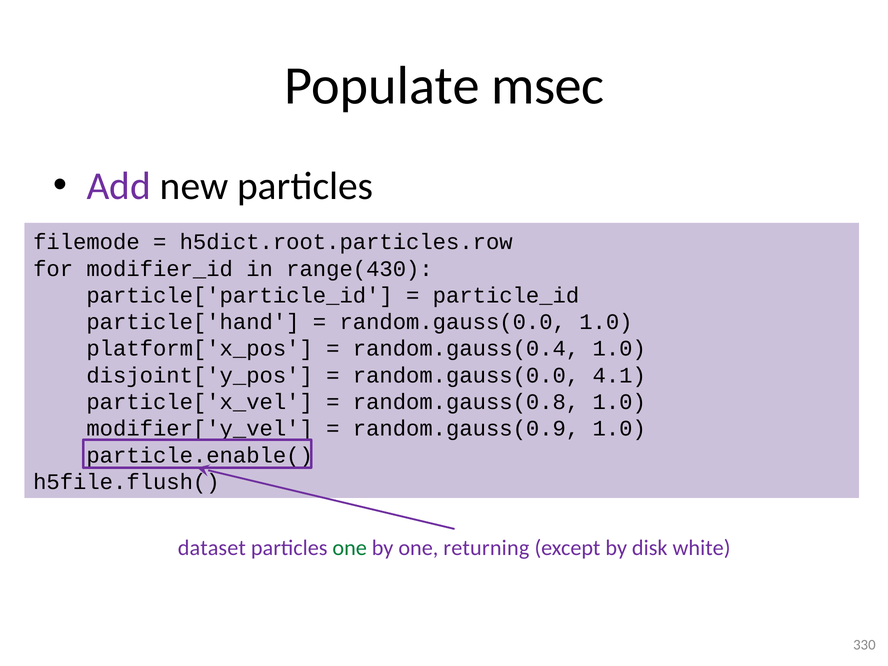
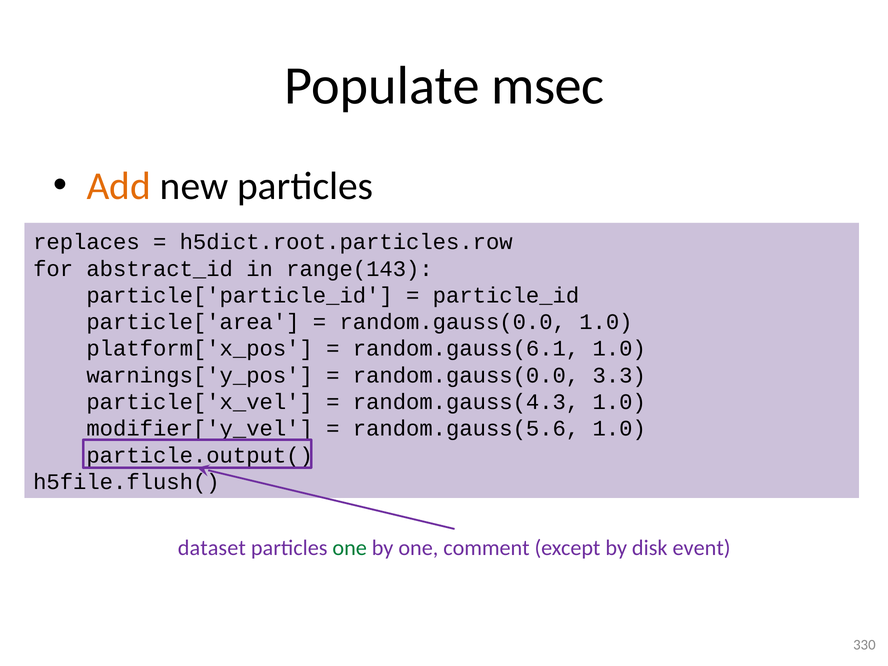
Add colour: purple -> orange (119, 186)
filemode: filemode -> replaces (86, 242)
modifier_id: modifier_id -> abstract_id (160, 269)
range(430: range(430 -> range(143 (359, 269)
particle['hand: particle['hand -> particle['area (193, 322)
random.gauss(0.4: random.gauss(0.4 -> random.gauss(6.1 (466, 349)
disjoint['y_pos: disjoint['y_pos -> warnings['y_pos (200, 375)
4.1: 4.1 -> 3.3 (619, 375)
random.gauss(0.8: random.gauss(0.8 -> random.gauss(4.3 (466, 402)
random.gauss(0.9: random.gauss(0.9 -> random.gauss(5.6 (466, 429)
particle.enable(: particle.enable( -> particle.output( (200, 455)
returning: returning -> comment (486, 548)
white: white -> event (702, 548)
